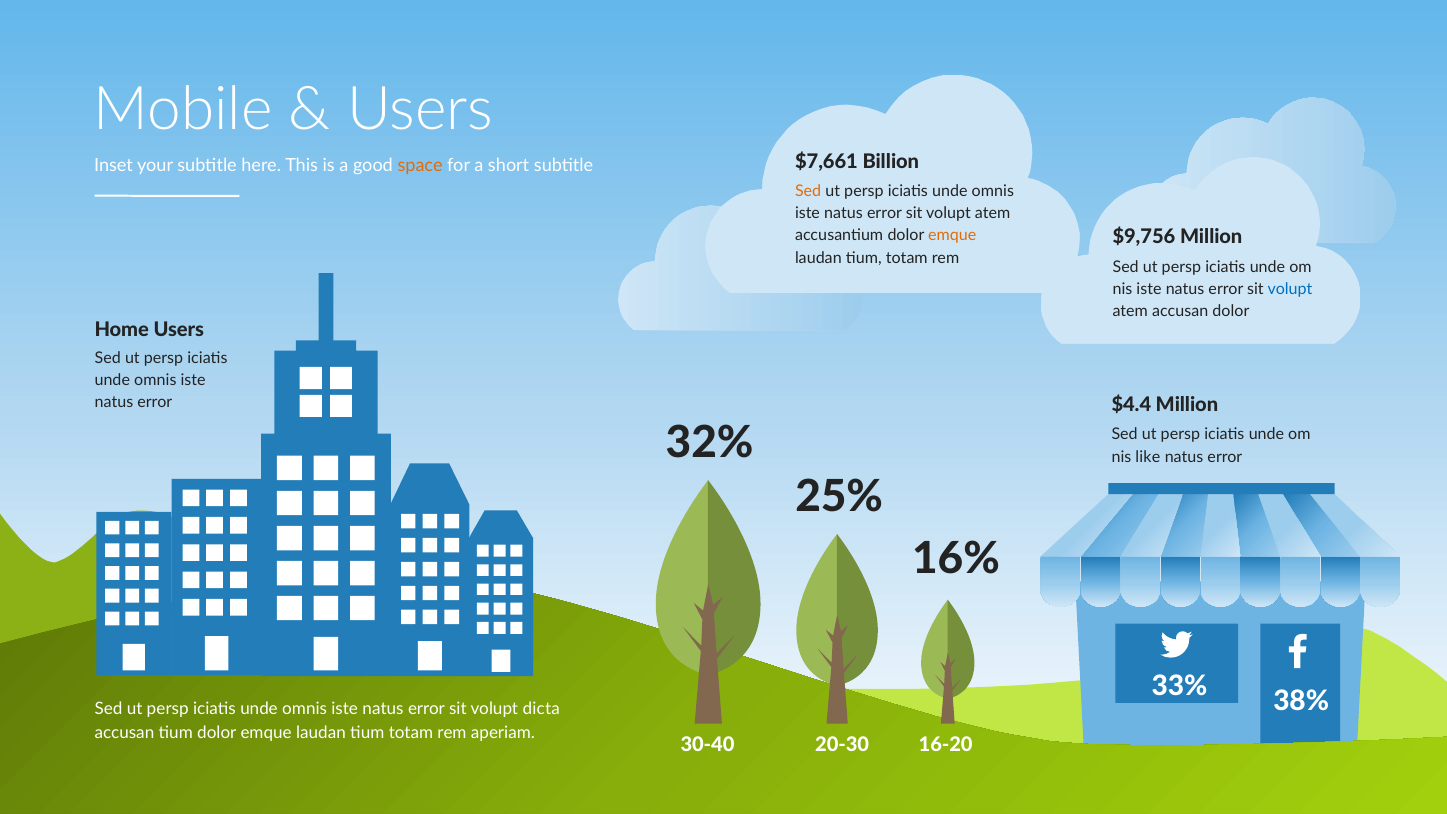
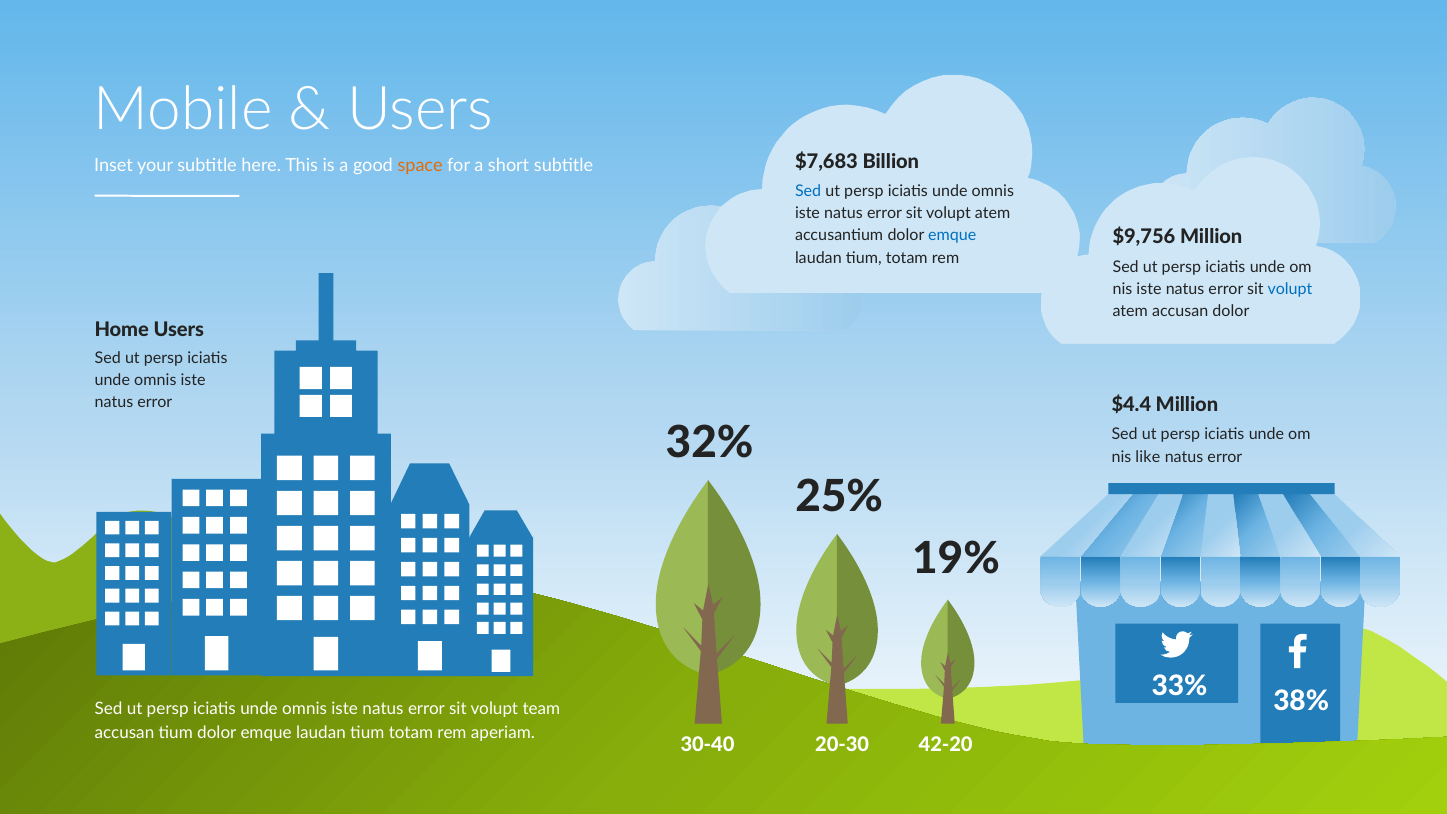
$7,661: $7,661 -> $7,683 (826, 162)
Sed colour: orange -> blue (808, 191)
emque colour: orange -> blue (952, 236)
16%: 16% -> 19% (956, 559)
dicta: dicta -> team (541, 709)
16-20: 16-20 -> 42-20 (946, 745)
